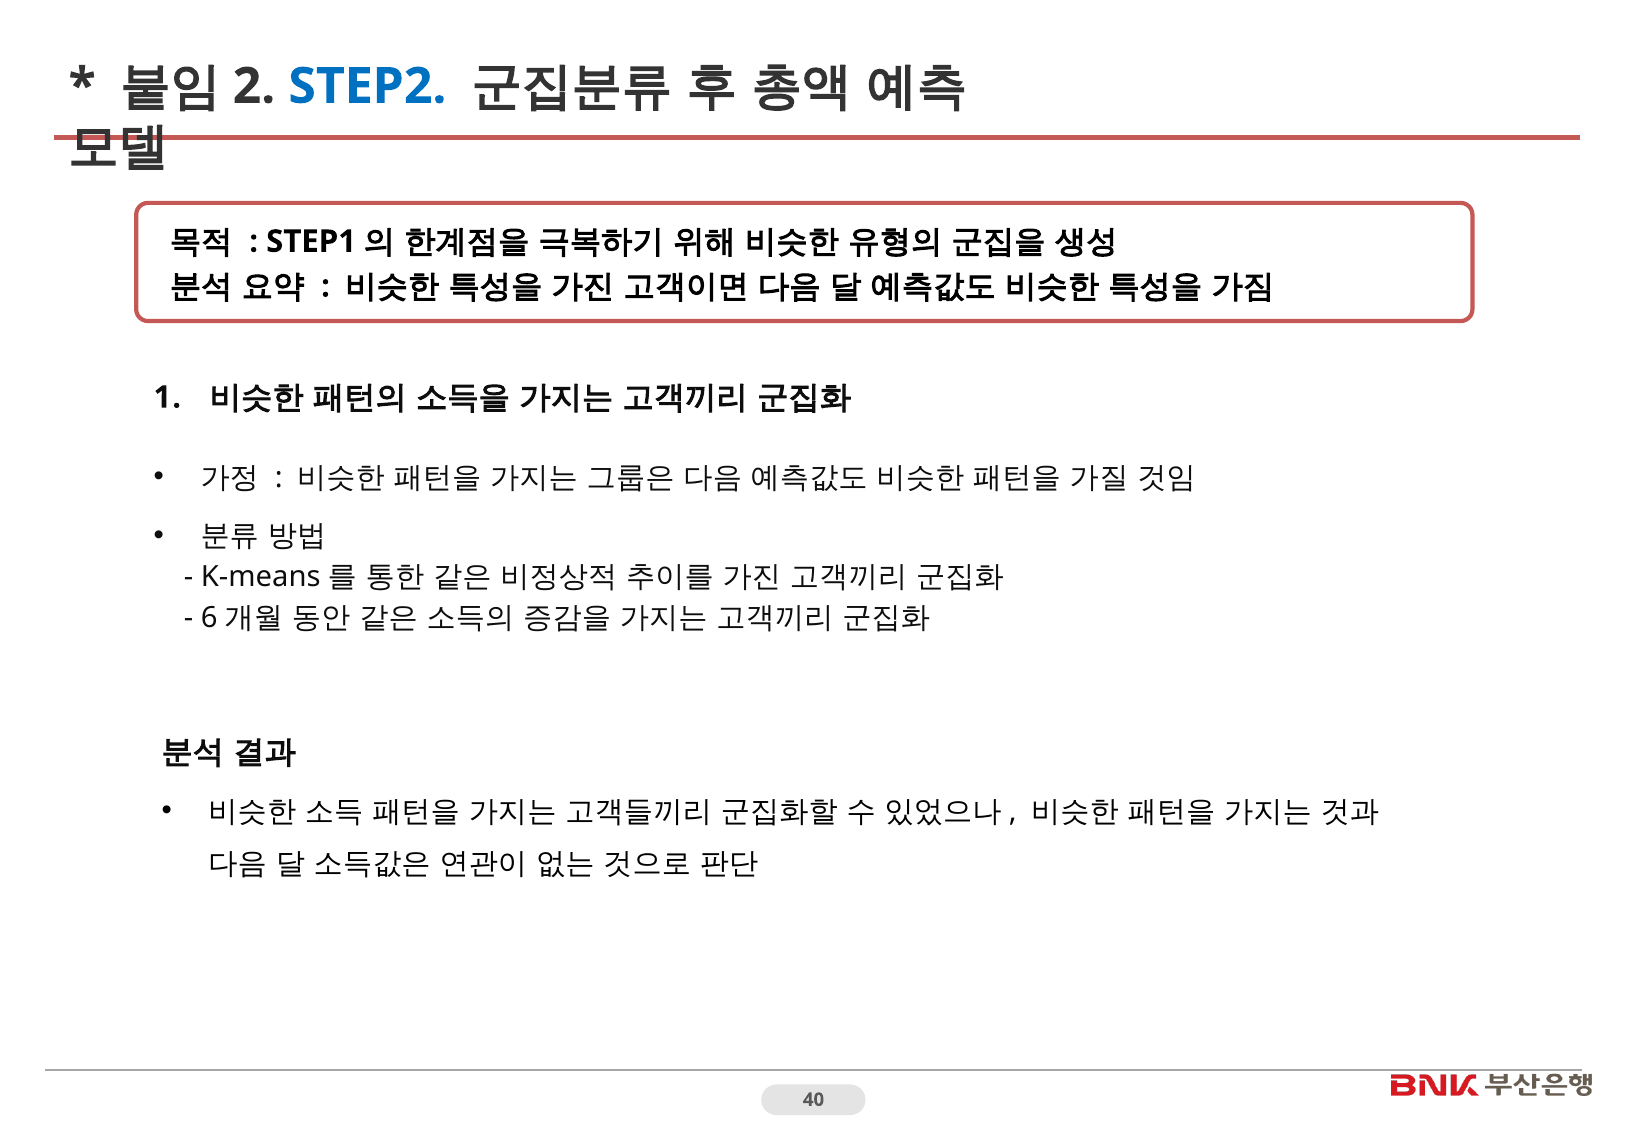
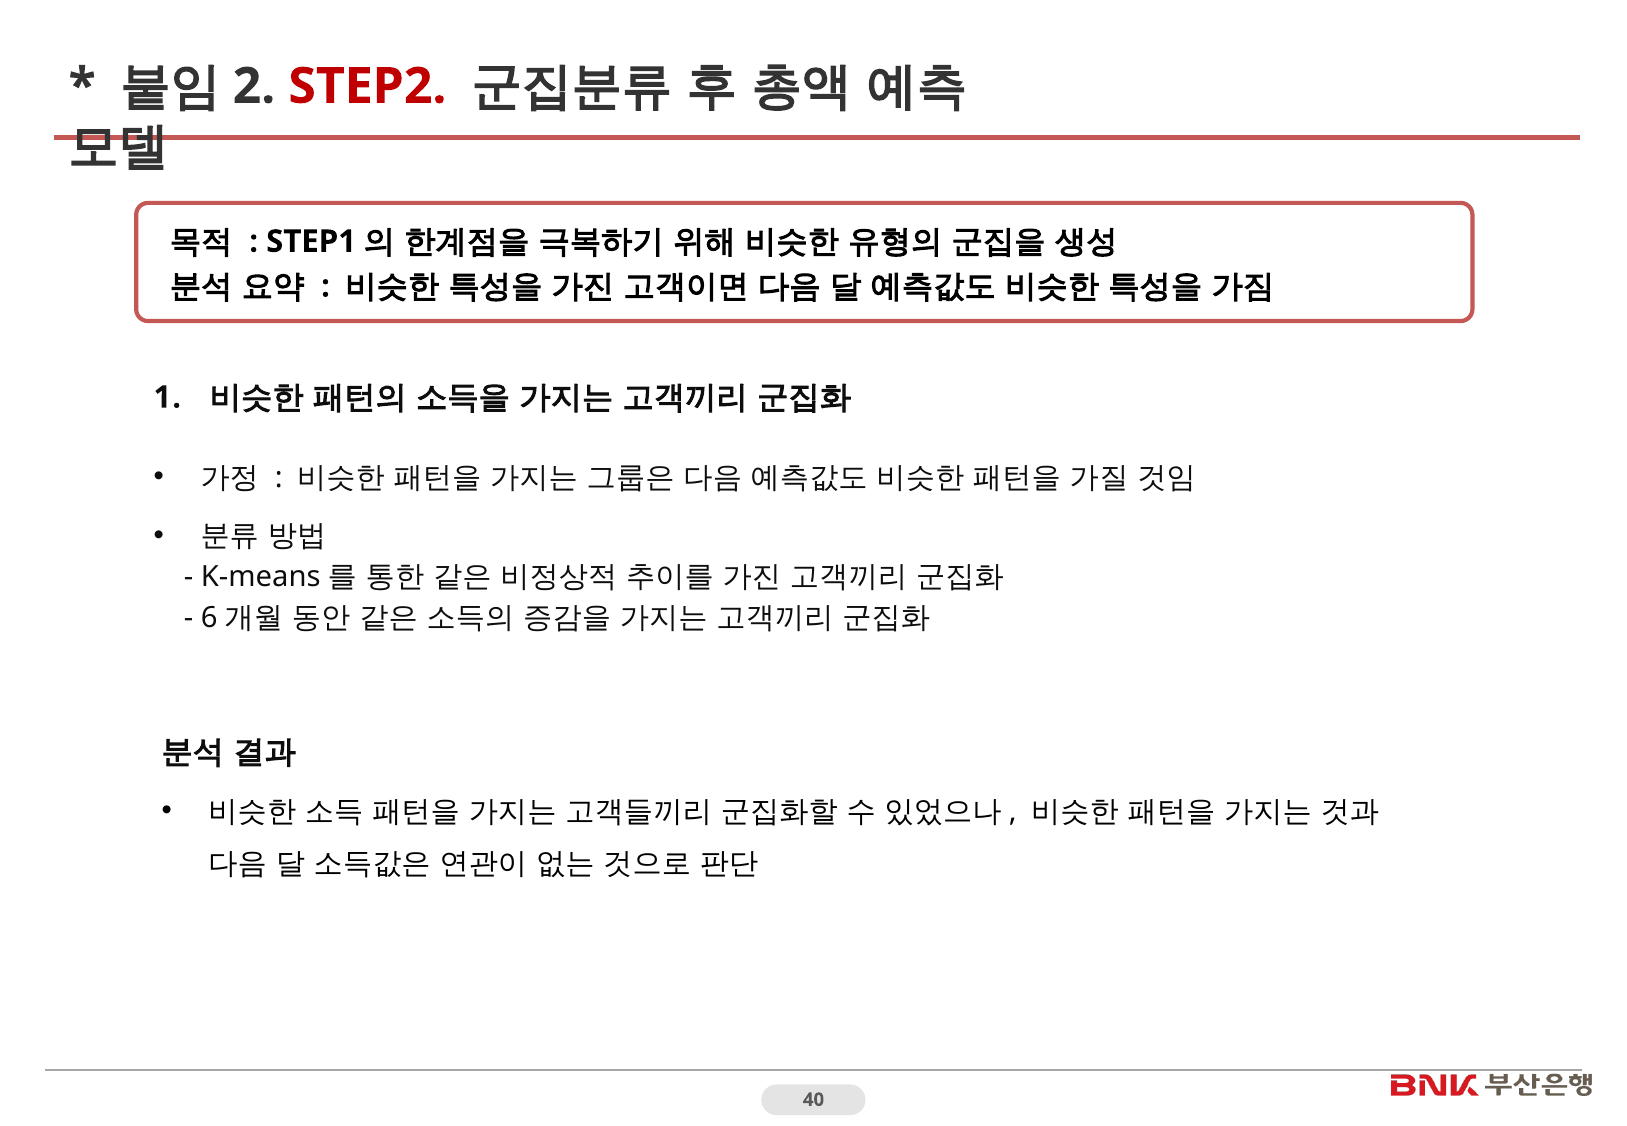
STEP2 colour: blue -> red (367, 86)
